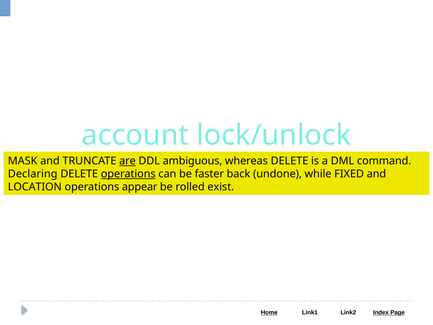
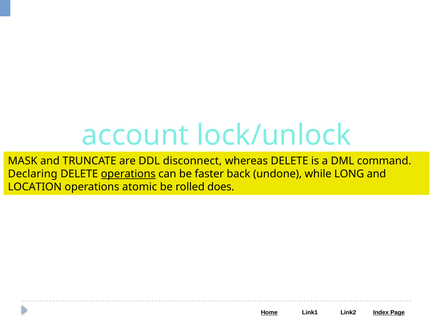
are underline: present -> none (127, 161)
ambiguous: ambiguous -> disconnect (192, 161)
FIXED: FIXED -> LONG (349, 174)
appear: appear -> atomic (140, 187)
exist: exist -> does (221, 187)
